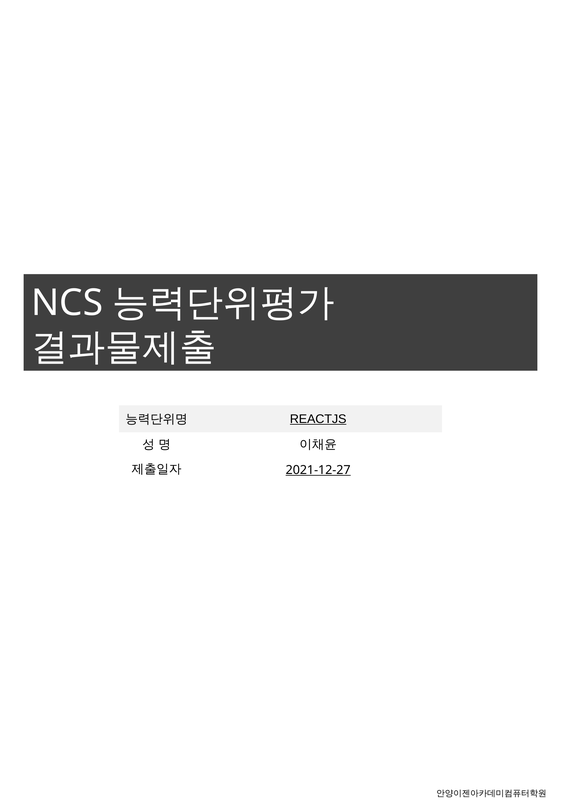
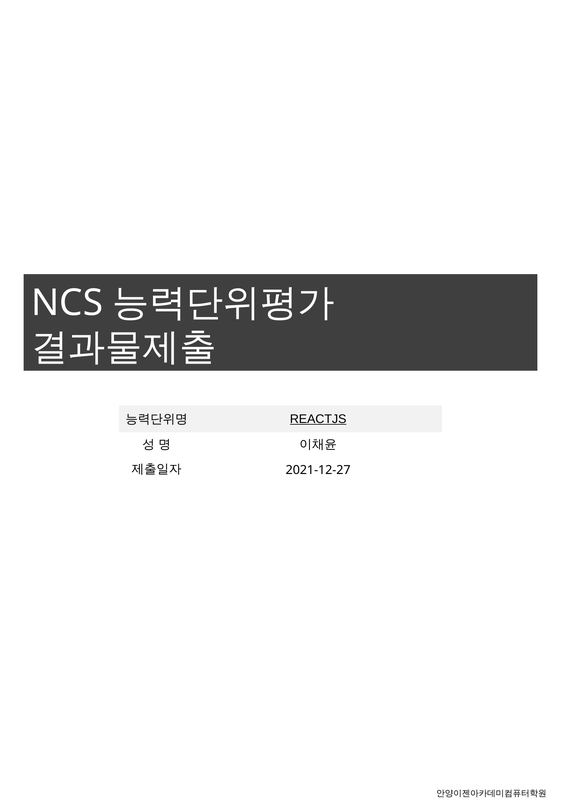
2021-12-27 underline: present -> none (318, 470)
